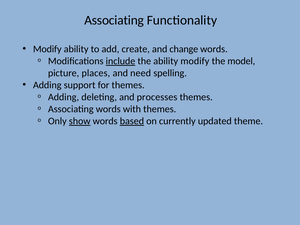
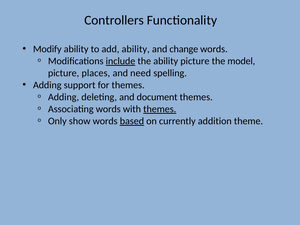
Associating: Associating -> Controllers (114, 20)
add create: create -> ability (136, 49)
ability modify: modify -> picture (195, 61)
processes: processes -> document (157, 97)
themes underline: none -> present (160, 109)
show underline: present -> none (80, 121)
updated: updated -> addition (215, 121)
